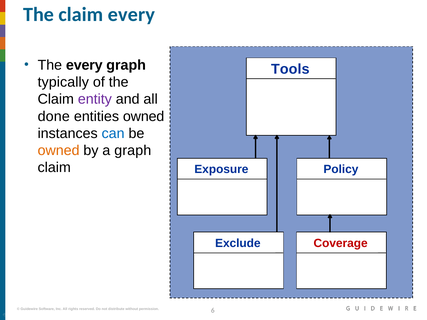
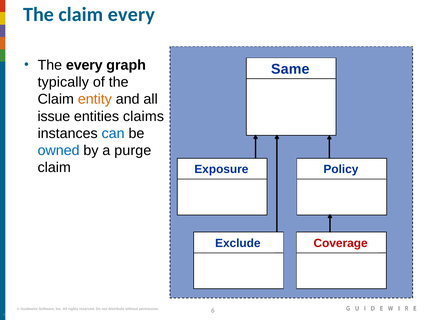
Tools: Tools -> Same (290, 69)
entity colour: purple -> orange (95, 99)
done: done -> issue (54, 116)
entities owned: owned -> claims (143, 116)
owned colour: orange -> blue (59, 151)
a graph: graph -> purge (133, 151)
